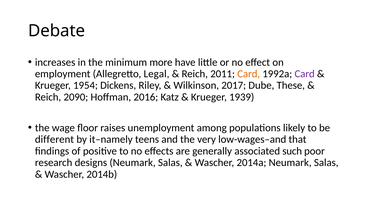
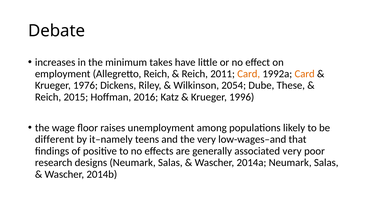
more: more -> takes (161, 62)
Allegretto Legal: Legal -> Reich (157, 74)
Card colour: purple -> orange (305, 74)
1954: 1954 -> 1976 (86, 85)
2017: 2017 -> 2054 (234, 85)
2090: 2090 -> 2015 (76, 97)
1939: 1939 -> 1996 (242, 97)
associated such: such -> very (292, 151)
